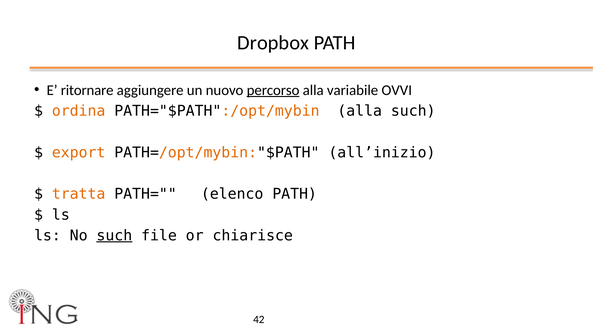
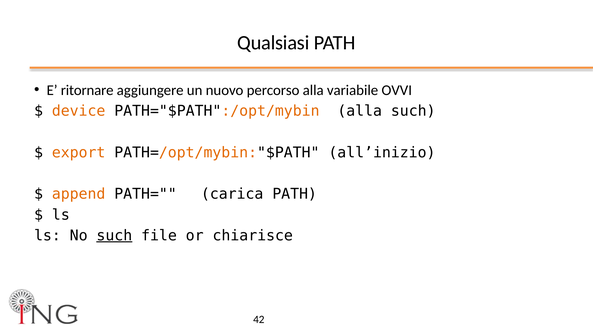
Dropbox: Dropbox -> Qualsiasi (273, 43)
percorso underline: present -> none (273, 90)
ordina: ordina -> device (79, 111)
tratta: tratta -> append (79, 194)
elenco: elenco -> carica (232, 194)
